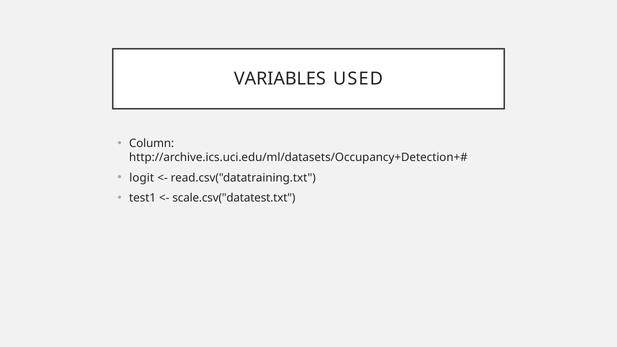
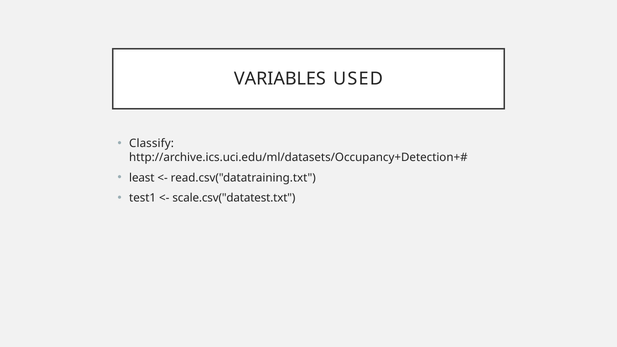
Column: Column -> Classify (151, 144)
logit: logit -> least (142, 178)
